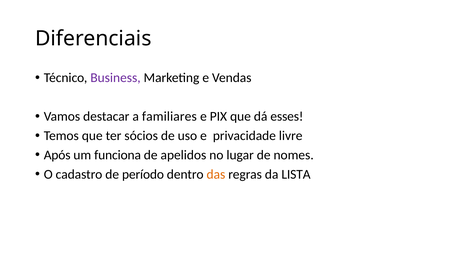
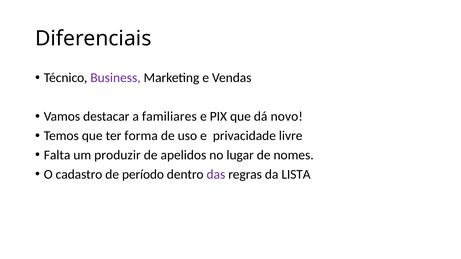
esses: esses -> novo (287, 117)
sócios: sócios -> forma (141, 136)
Após: Após -> Falta (57, 155)
funciona: funciona -> produzir (117, 155)
das colour: orange -> purple (216, 175)
